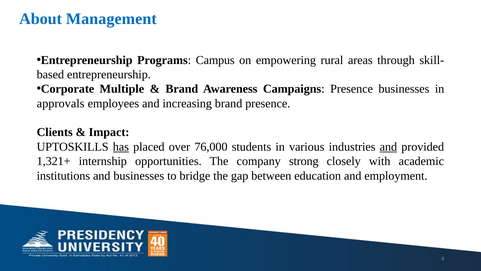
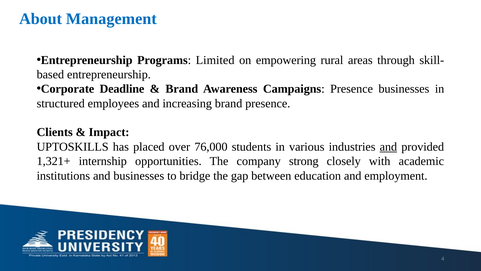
Campus: Campus -> Limited (215, 60)
Multiple: Multiple -> Deadline (122, 89)
approvals: approvals -> structured (61, 103)
has underline: present -> none (121, 147)
